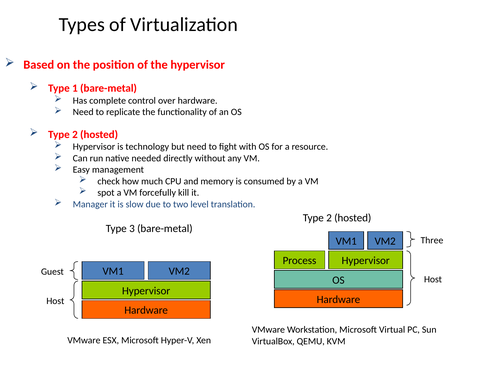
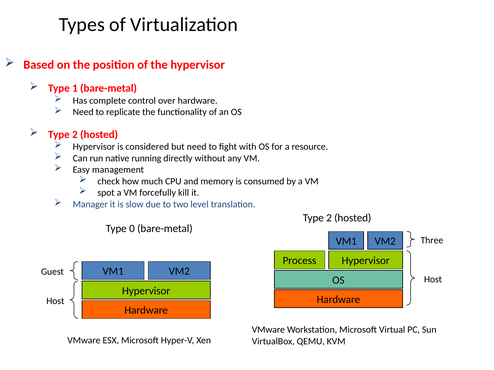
technology: technology -> considered (147, 147)
needed: needed -> running (146, 158)
3: 3 -> 0 (132, 229)
